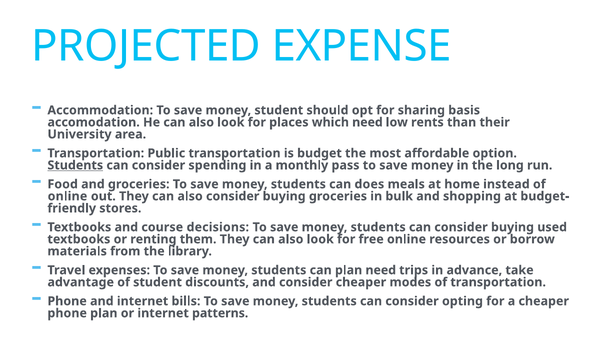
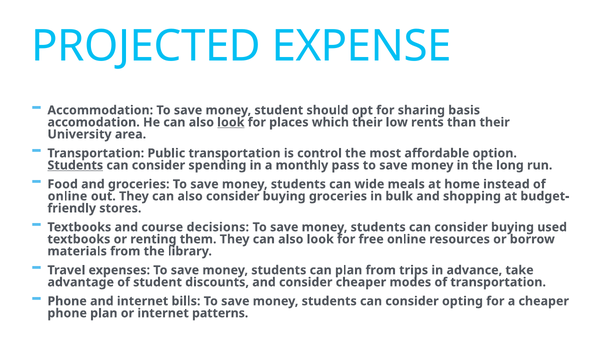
look underline: none -> present (231, 122)
which need: need -> their (367, 122)
budget: budget -> control (319, 153)
does: does -> wide (369, 184)
plan need: need -> from (381, 270)
